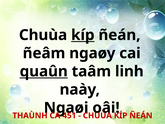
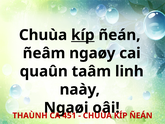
quaûn underline: present -> none (44, 71)
